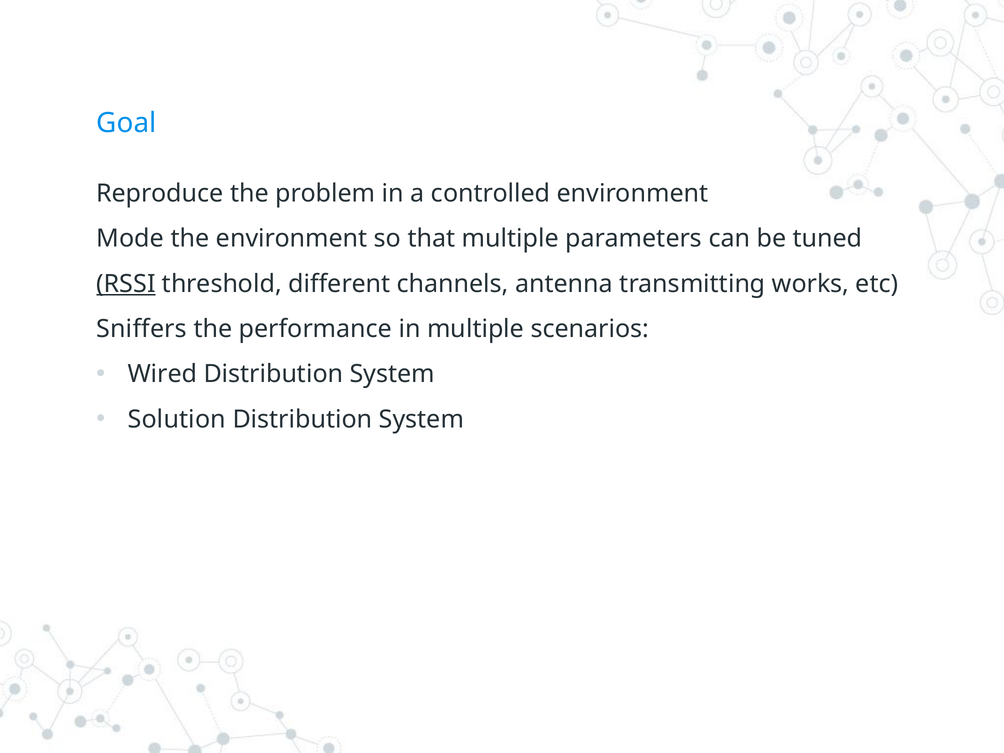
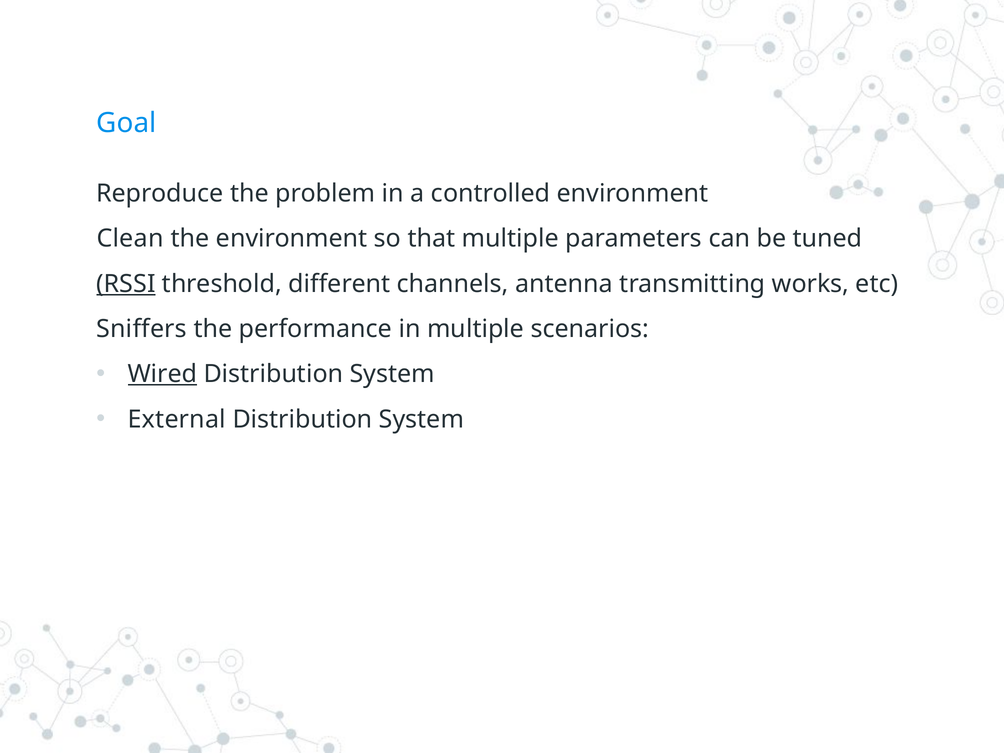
Mode: Mode -> Clean (130, 239)
Wired underline: none -> present (162, 374)
Solution: Solution -> External (177, 419)
